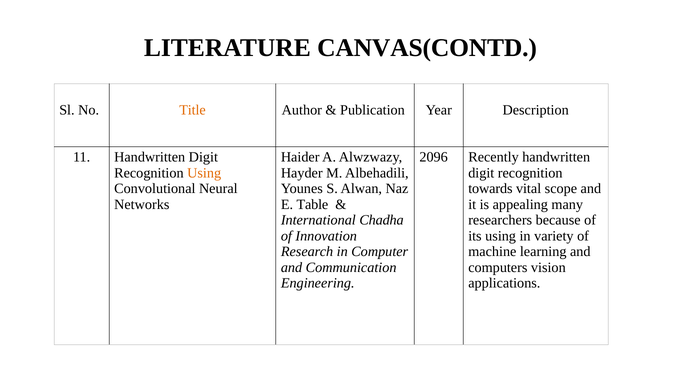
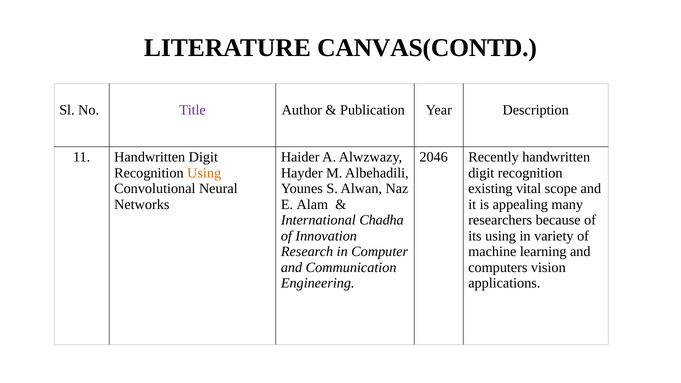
Title colour: orange -> purple (192, 110)
2096: 2096 -> 2046 (434, 157)
towards: towards -> existing (490, 189)
Table: Table -> Alam (312, 204)
